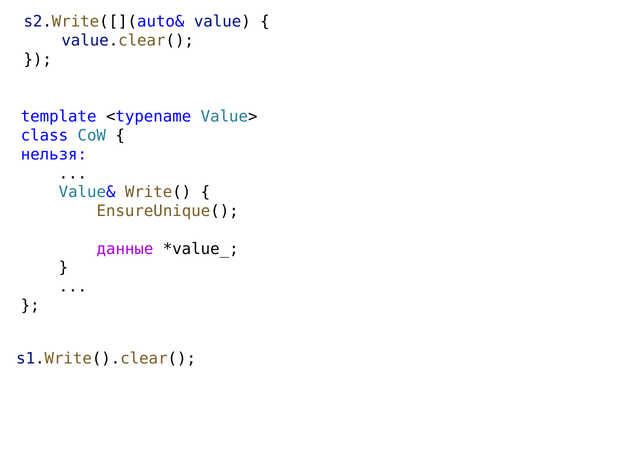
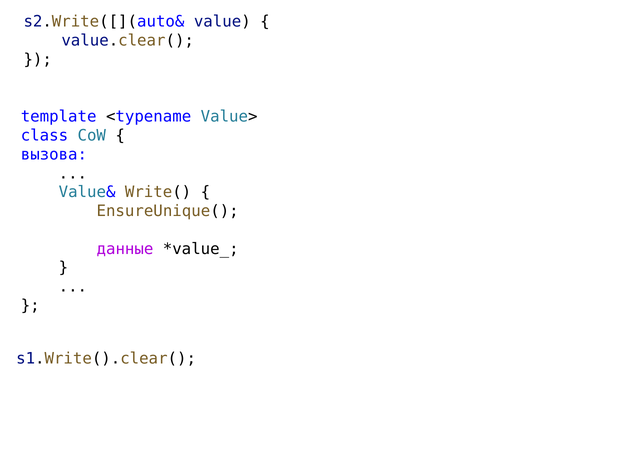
нельзя: нельзя -> вызова (54, 155)
